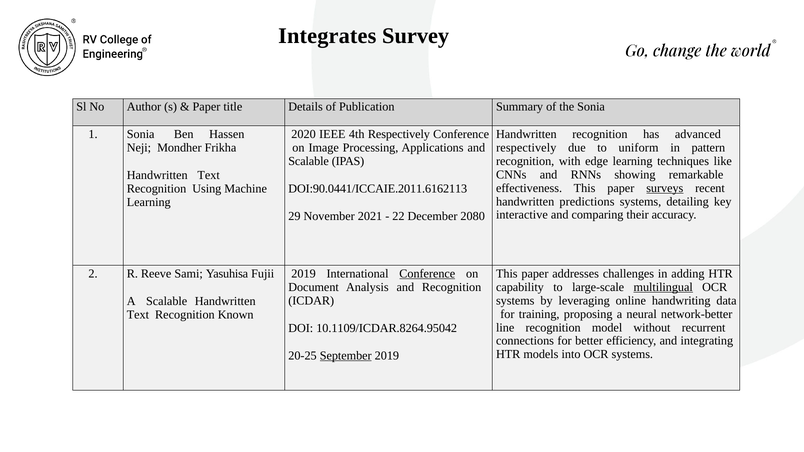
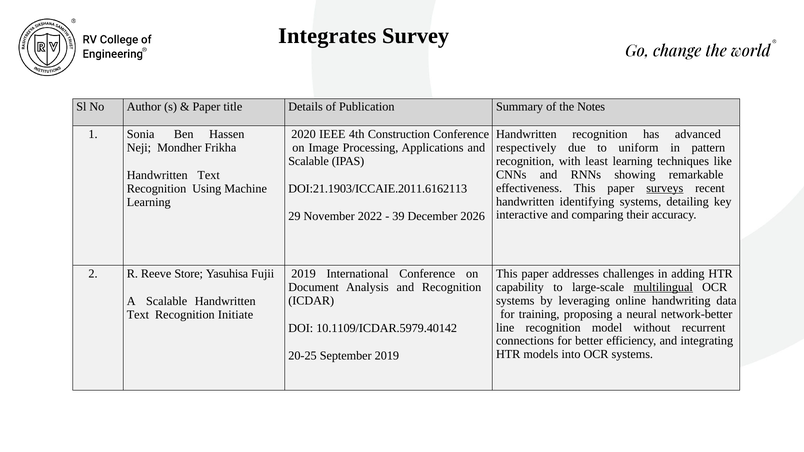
the Sonia: Sonia -> Notes (591, 107)
4th Respectively: Respectively -> Construction (399, 134)
edge: edge -> least (597, 161)
DOI:90.0441/ICCAIE.2011.6162113: DOI:90.0441/ICCAIE.2011.6162113 -> DOI:21.1903/ICCAIE.2011.6162113 (378, 189)
predictions: predictions -> identifying (587, 202)
2021: 2021 -> 2022 (370, 216)
22: 22 -> 39 (398, 216)
2080: 2080 -> 2026 (473, 216)
Sami: Sami -> Store (189, 274)
Conference underline: present -> none (427, 274)
Known: Known -> Initiate (236, 315)
10.1109/ICDAR.8264.95042: 10.1109/ICDAR.8264.95042 -> 10.1109/ICDAR.5979.40142 (387, 328)
September underline: present -> none (346, 356)
